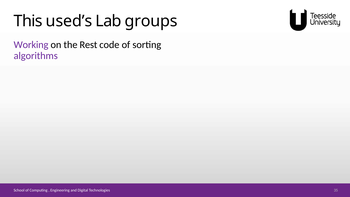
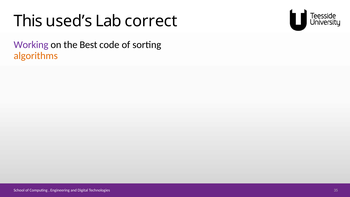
groups: groups -> correct (151, 21)
Rest: Rest -> Best (88, 45)
algorithms colour: purple -> orange (36, 56)
